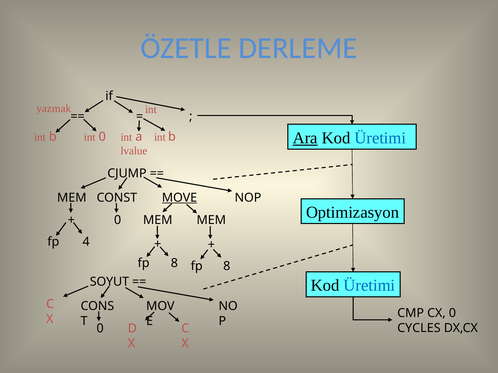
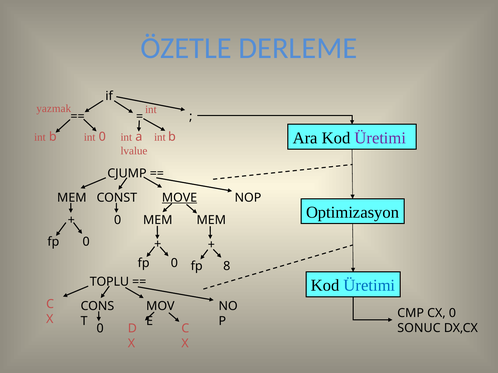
Ara underline: present -> none (305, 138)
Üretimi colour: blue -> purple (380, 138)
4: 4 -> 0 (86, 242)
8: 8 -> 0 (174, 264)
SOYUT: SOYUT -> TOPLU (109, 282)
CYCLES: CYCLES -> SONUC (419, 329)
